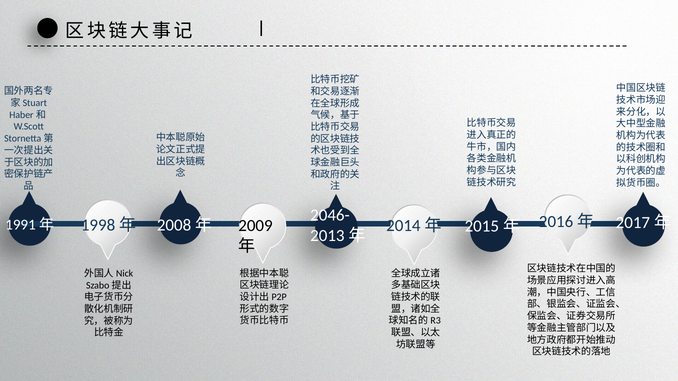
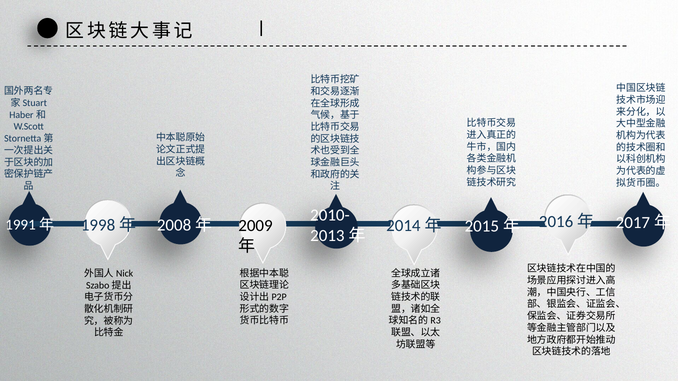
2046-: 2046- -> 2010- (330, 216)
